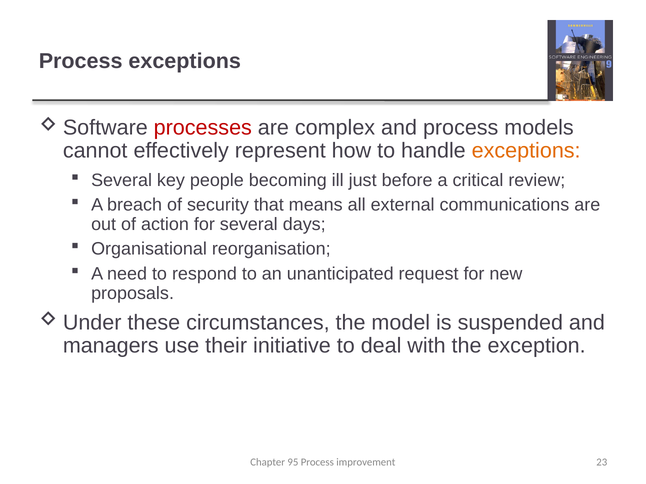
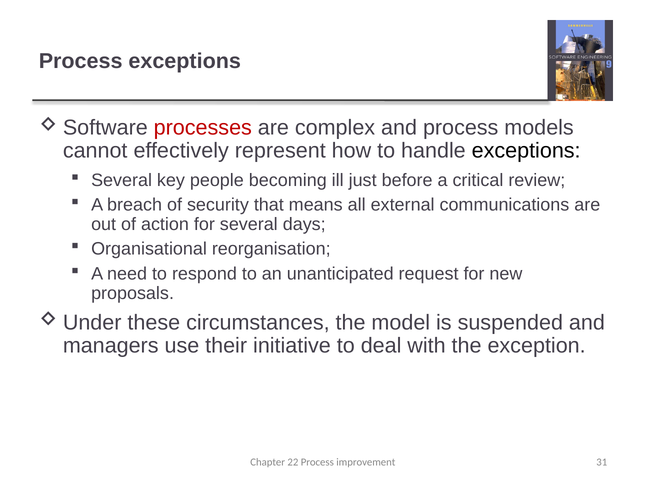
exceptions colour: orange -> black (526, 151)
95: 95 -> 22 (293, 463)
23: 23 -> 31 (602, 463)
